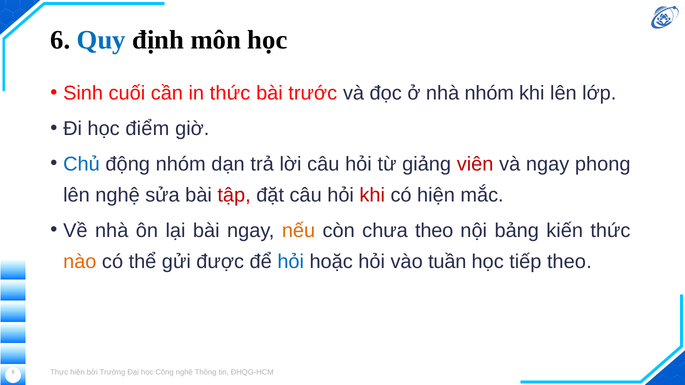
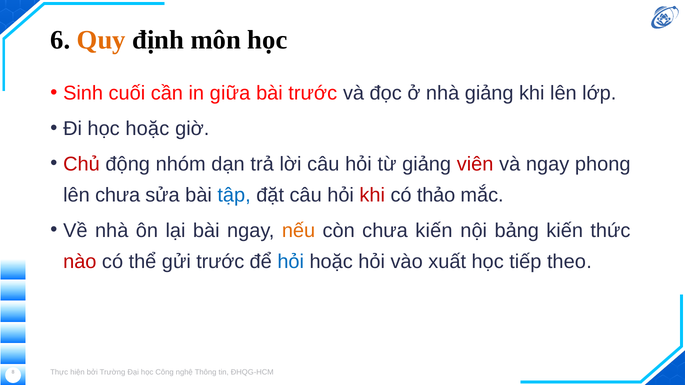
Quy colour: blue -> orange (101, 40)
in thức: thức -> giữa (230, 93)
nhà nhóm: nhóm -> giảng (489, 93)
học điểm: điểm -> hoặc (147, 129)
Chủ colour: blue -> red (81, 164)
lên nghệ: nghệ -> chưa (118, 195)
tập colour: red -> blue (234, 195)
có hiện: hiện -> thảo (436, 195)
chưa theo: theo -> kiến (434, 231)
nào colour: orange -> red (80, 262)
gửi được: được -> trước (220, 262)
tuần: tuần -> xuất (447, 262)
